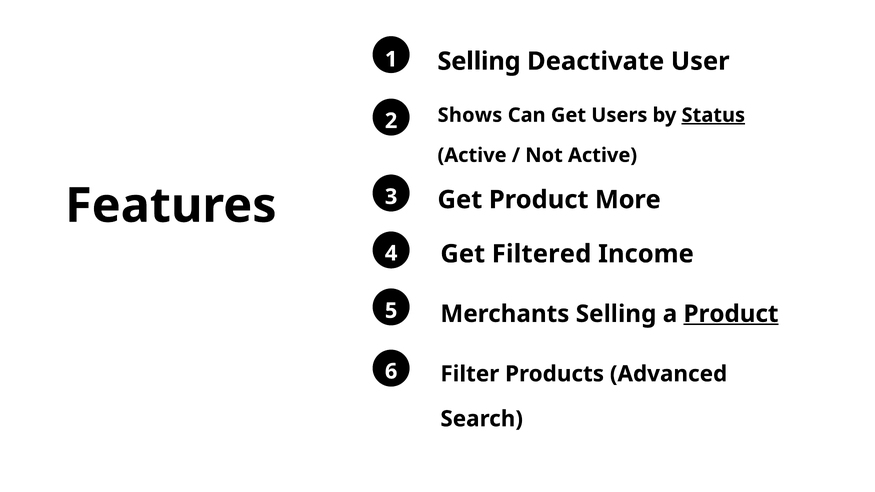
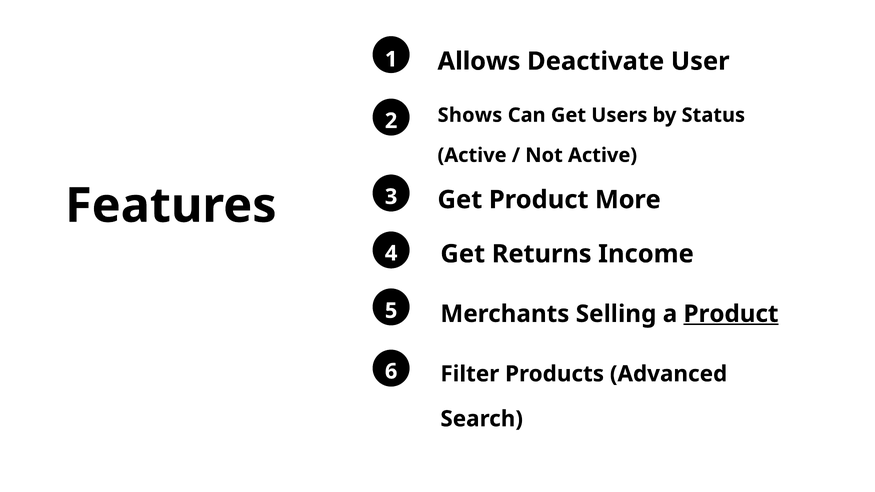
Selling: Selling -> Allows (479, 61)
Status underline: present -> none (713, 115)
Filtered: Filtered -> Returns (542, 254)
